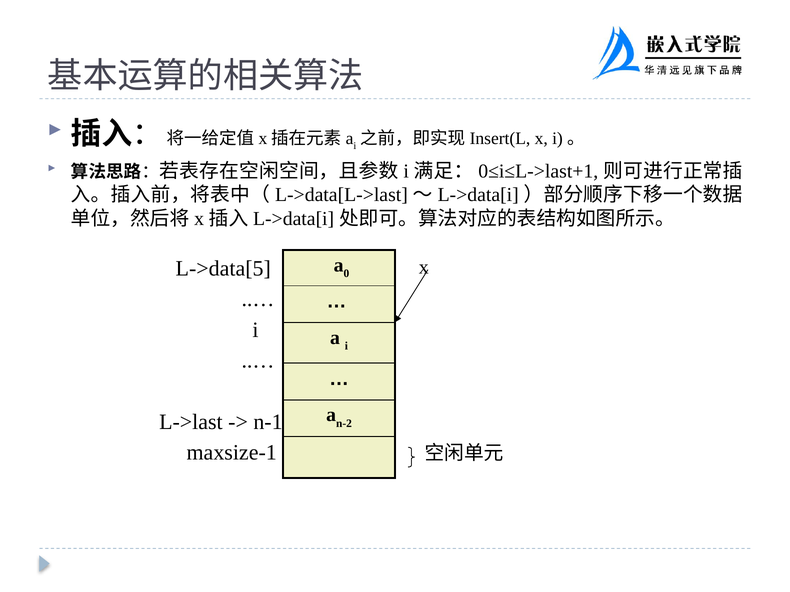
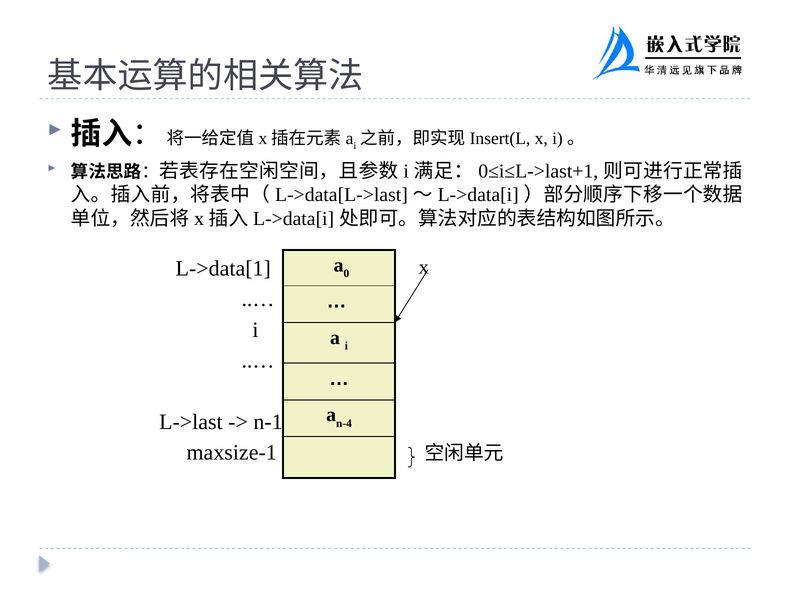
L->data[5: L->data[5 -> L->data[1 (223, 269)
n-2: n-2 -> n-4 (344, 424)
